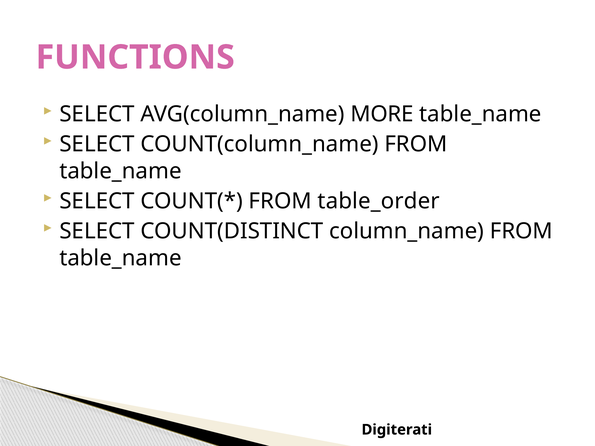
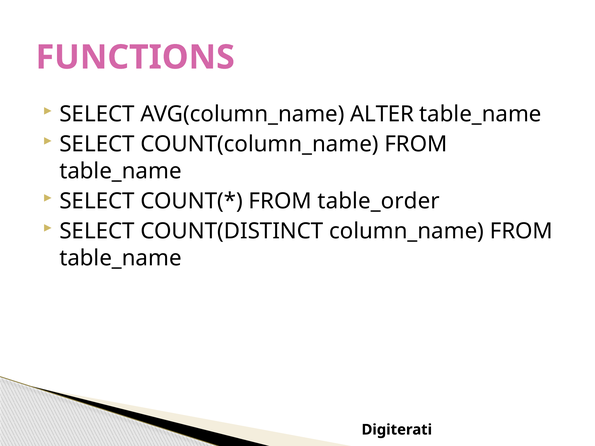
MORE: MORE -> ALTER (382, 114)
